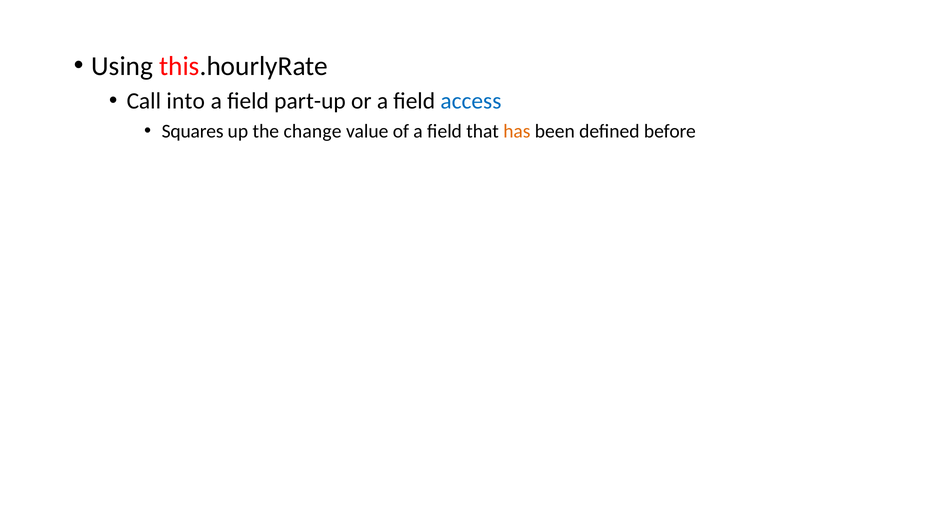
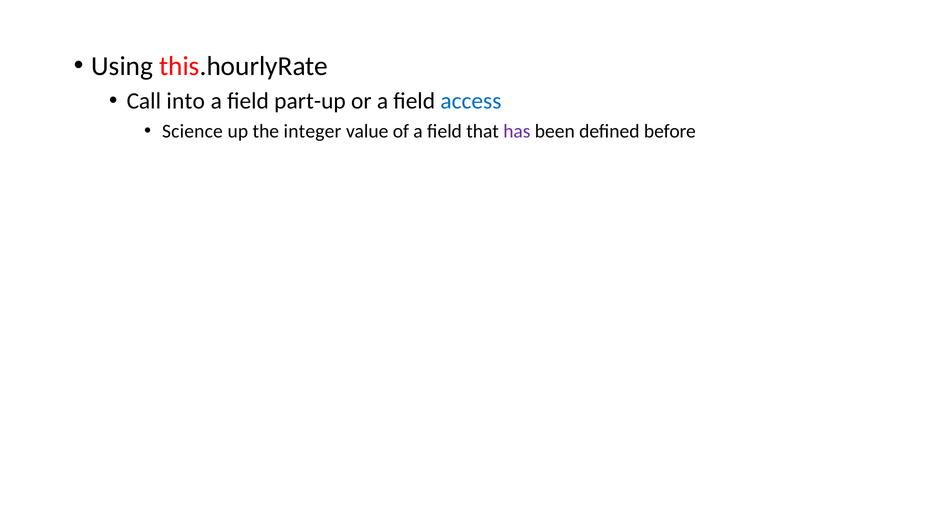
Squares: Squares -> Science (192, 131)
change: change -> integer (313, 131)
has colour: orange -> purple (517, 131)
